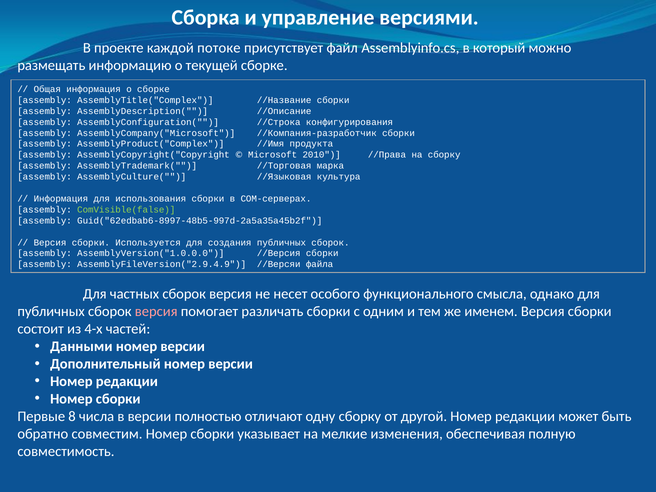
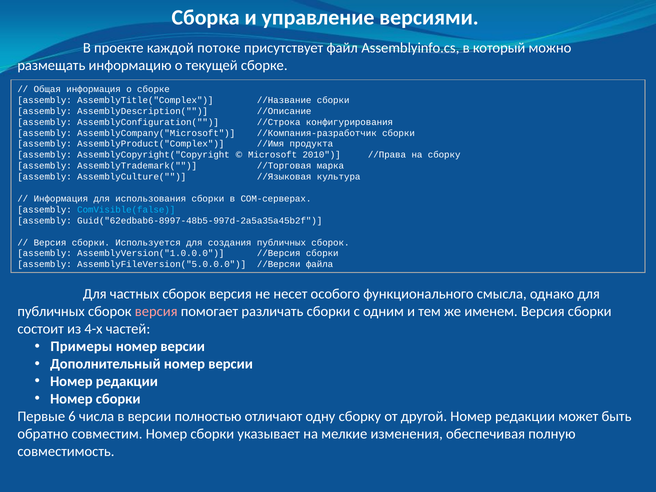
ComVisible(false colour: light green -> light blue (126, 210)
AssemblyFileVersion("2.9.4.9: AssemblyFileVersion("2.9.4.9 -> AssemblyFileVersion("5.0.0.0 (162, 264)
Данными: Данными -> Примеры (81, 347)
8: 8 -> 6 (72, 417)
